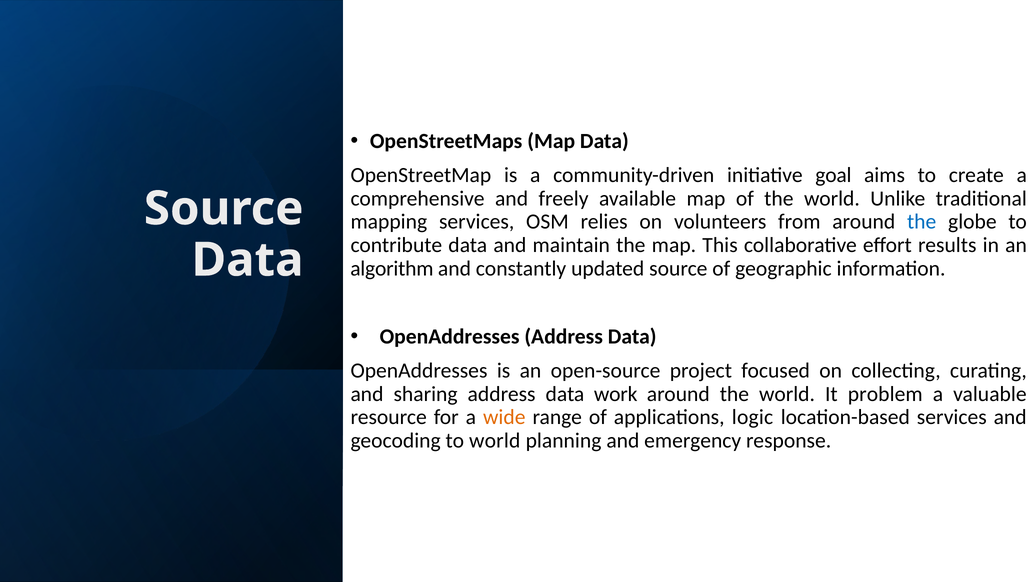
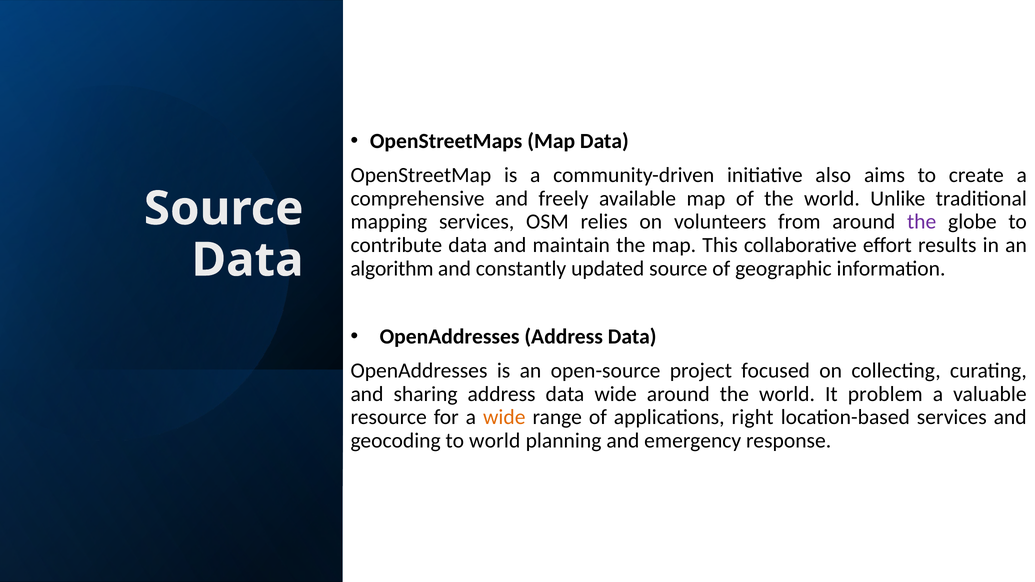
goal: goal -> also (833, 175)
the colour: blue -> purple (922, 222)
data work: work -> wide (616, 394)
logic: logic -> right (753, 417)
